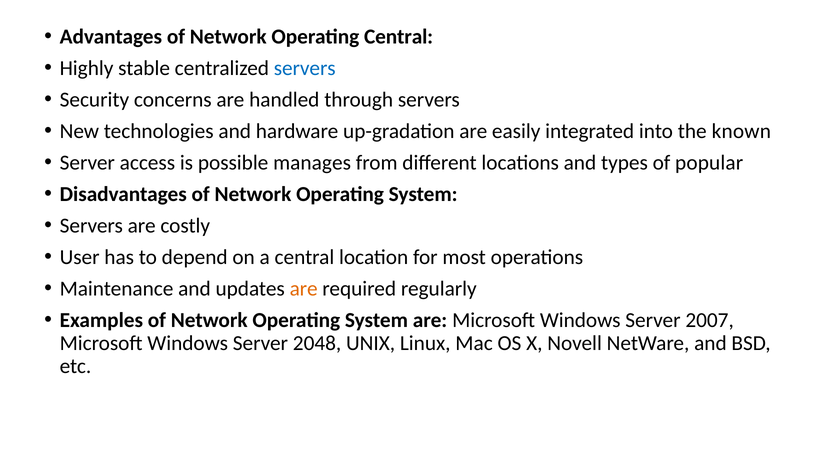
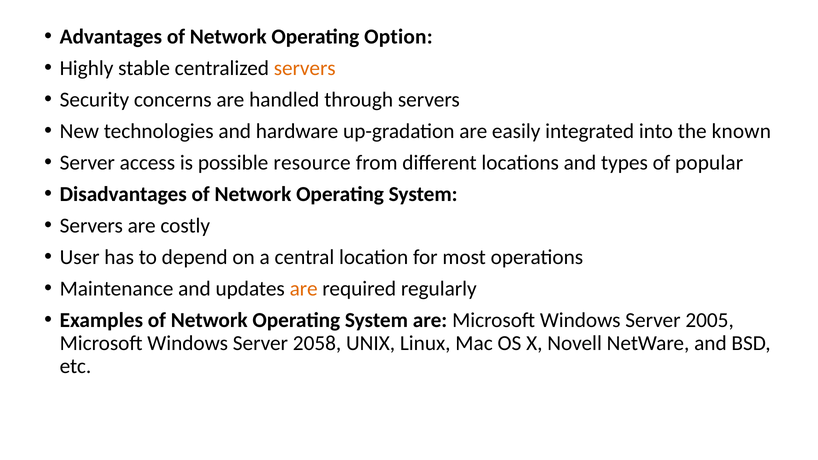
Operating Central: Central -> Option (398, 37)
servers colour: blue -> orange (305, 68)
manages: manages -> resource (312, 163)
2007: 2007 -> 2005 (710, 320)
2048: 2048 -> 2058 (317, 343)
